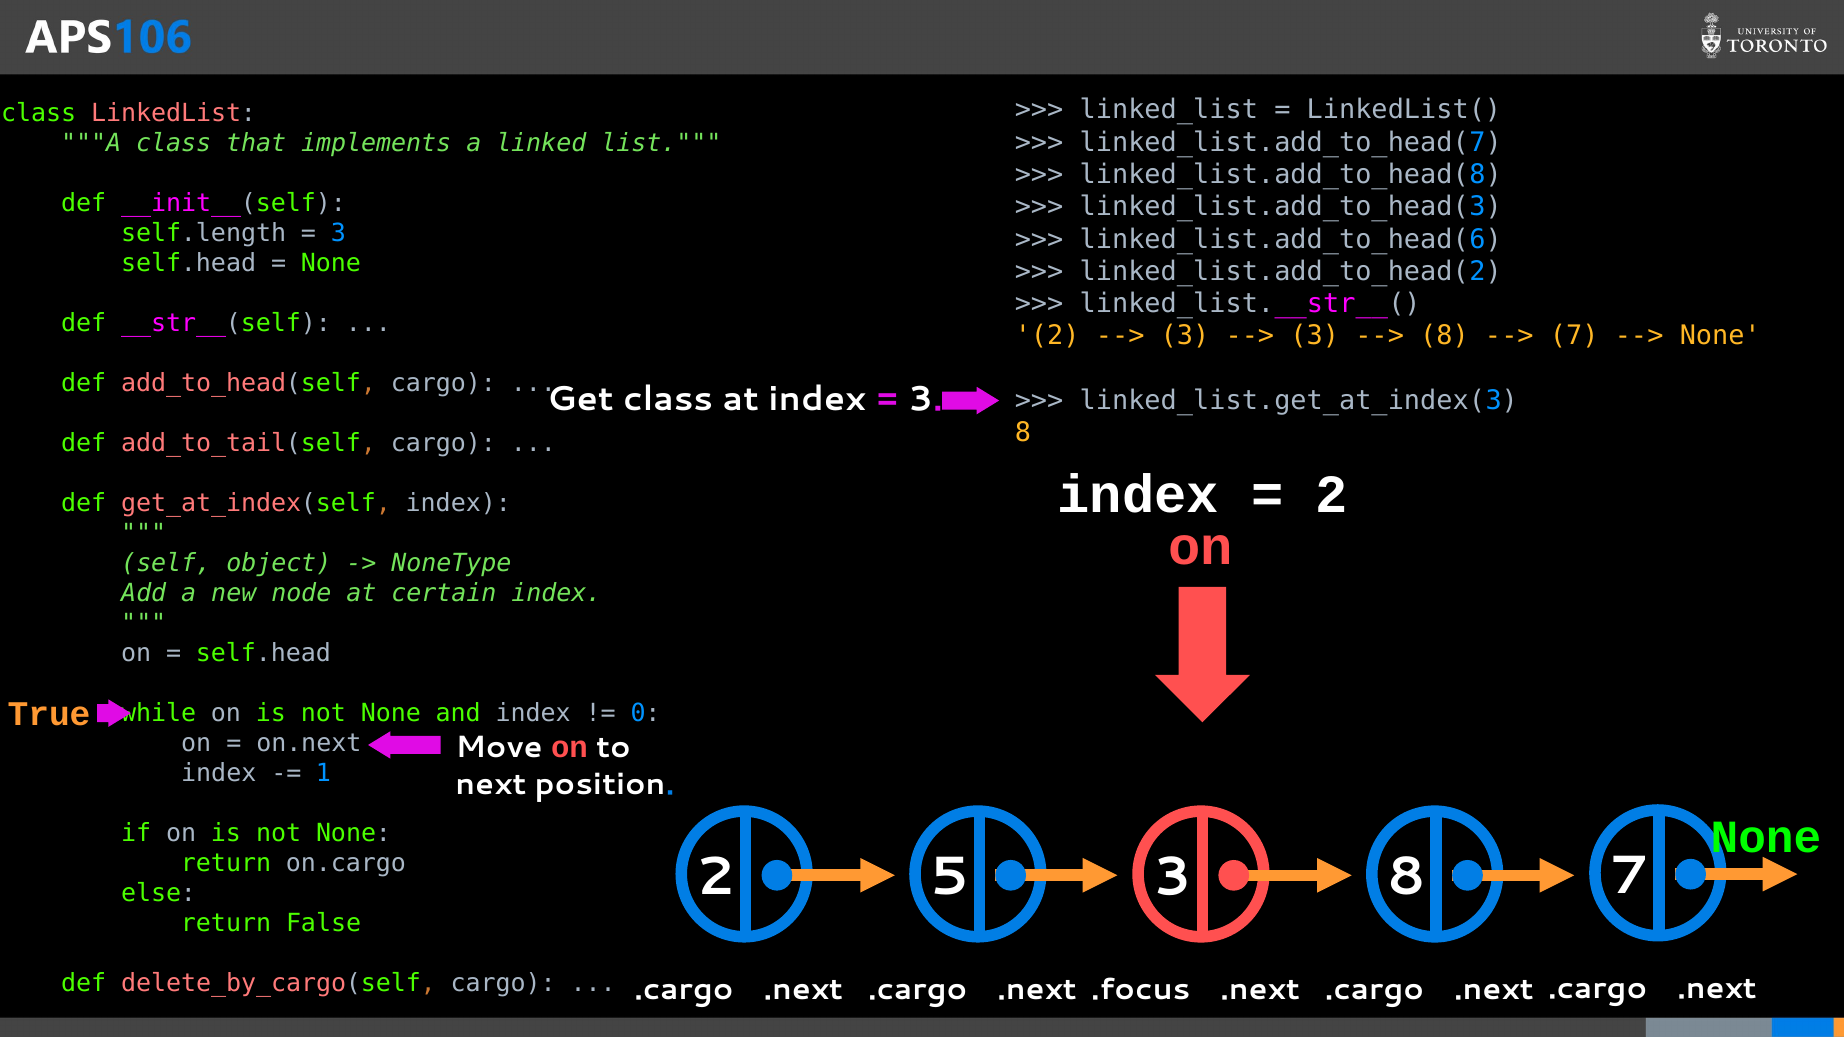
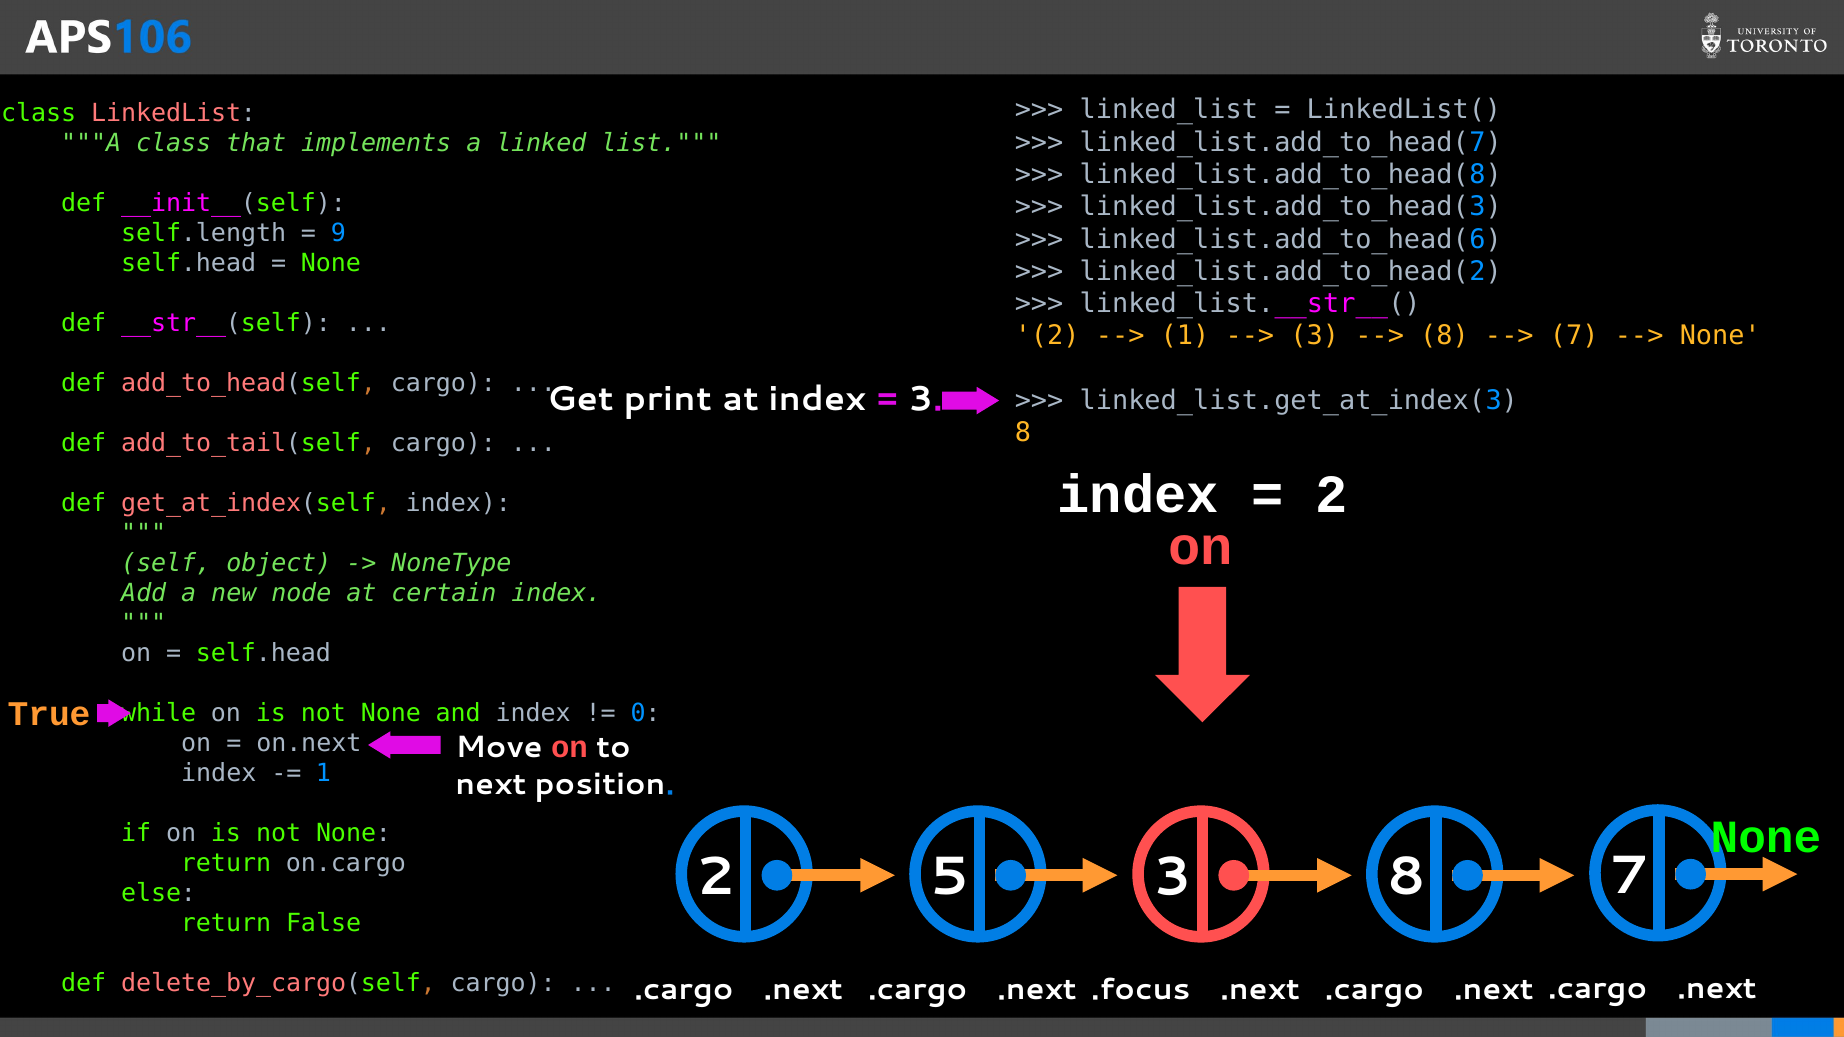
3: 3 -> 9 (338, 233)
3: 3 -> 1 (1185, 336)
Get class: class -> print (668, 399)
